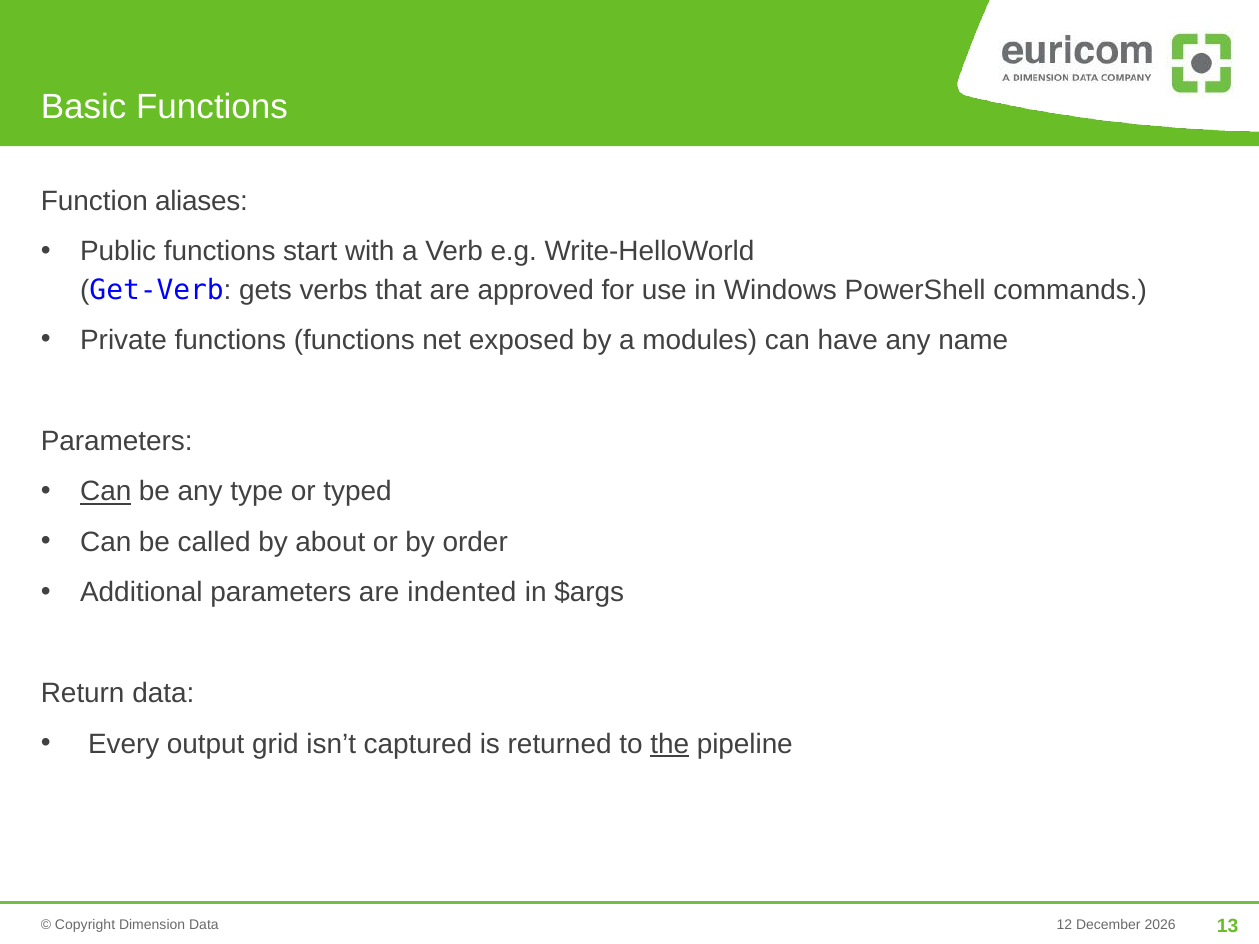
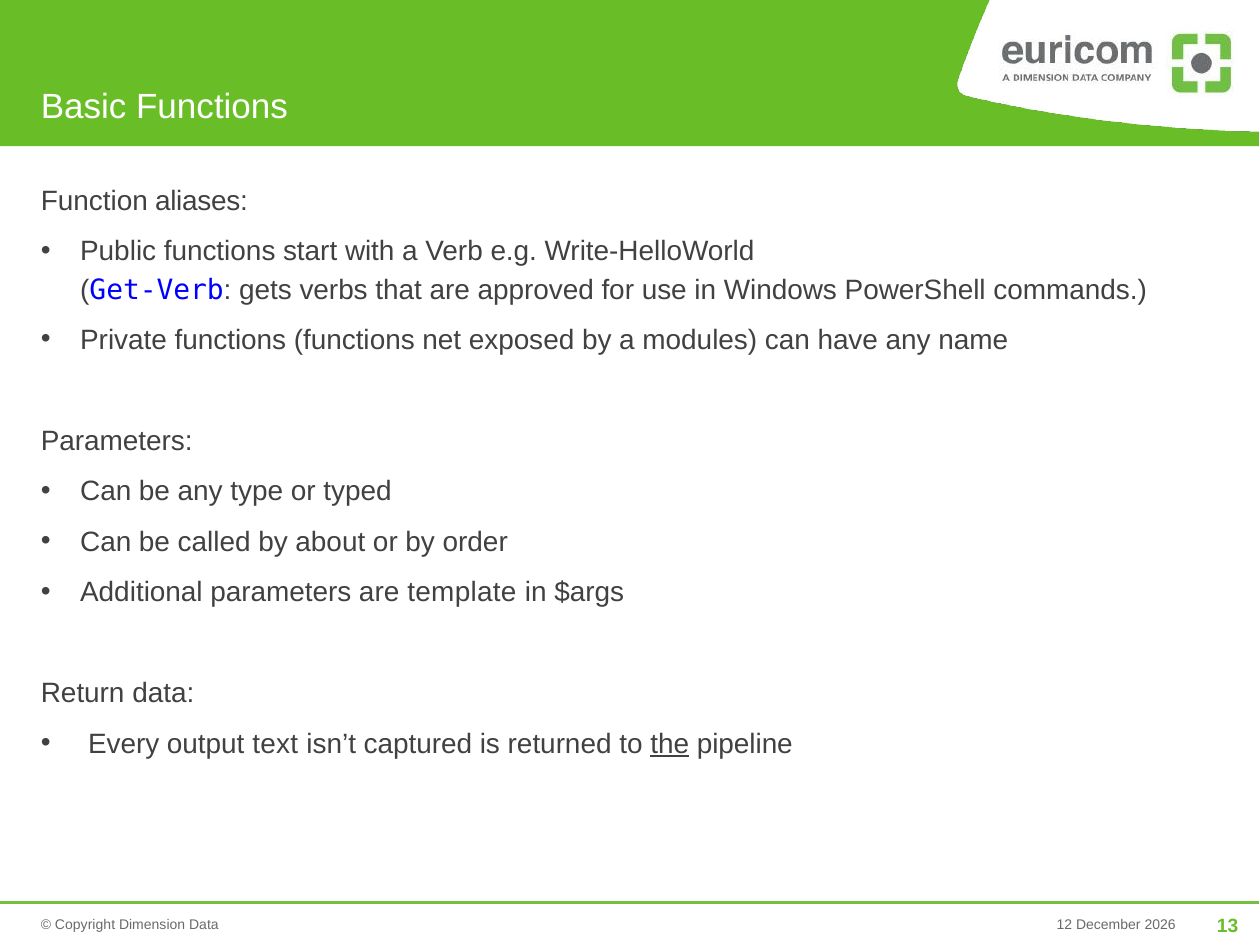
Can underline: present -> none (106, 492)
indented: indented -> template (462, 593)
grid: grid -> text (275, 744)
